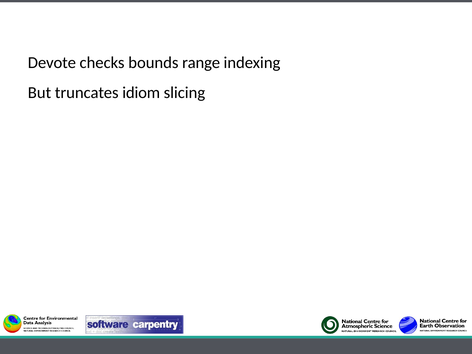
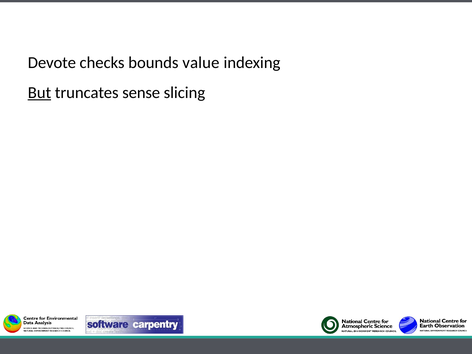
range: range -> value (201, 63)
But underline: none -> present (39, 93)
idiom: idiom -> sense (141, 93)
